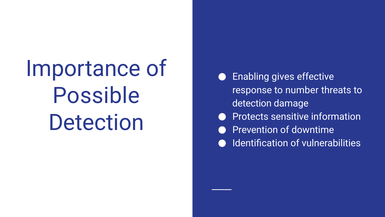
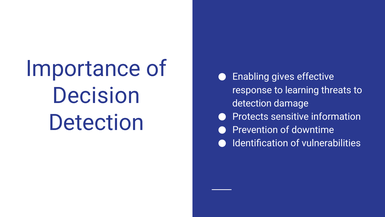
number: number -> learning (302, 90)
Possible: Possible -> Decision (96, 96)
